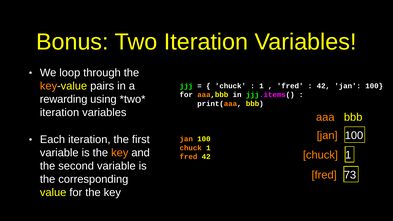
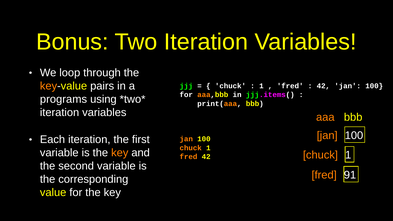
rewarding: rewarding -> programs (63, 99)
73: 73 -> 91 (350, 175)
